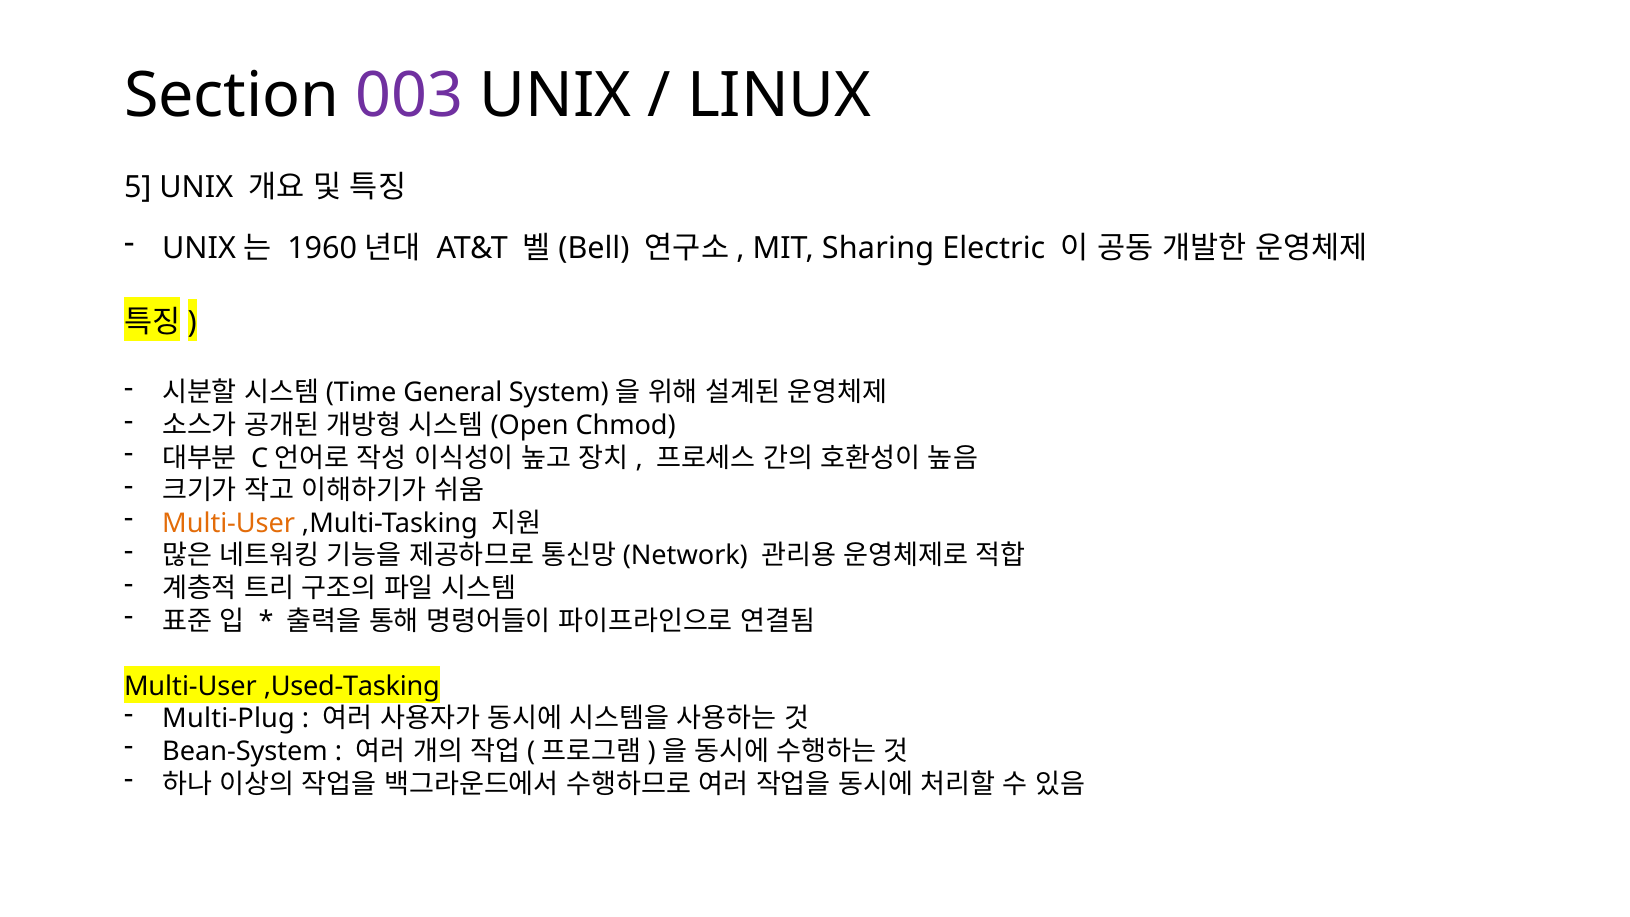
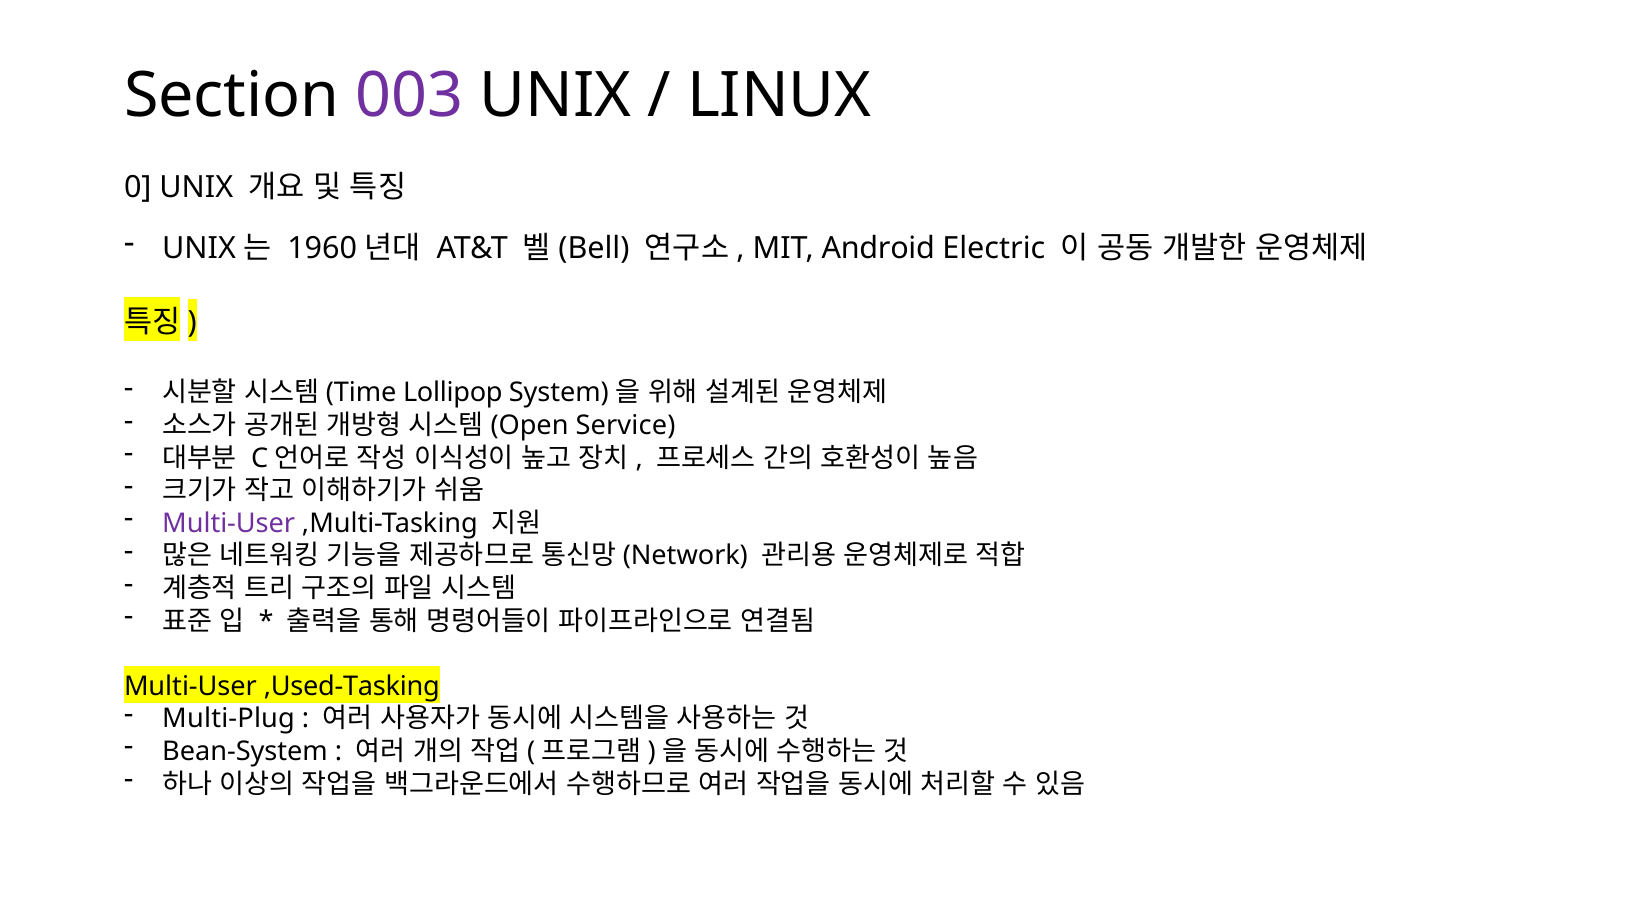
5: 5 -> 0 (138, 188)
Sharing: Sharing -> Android (878, 249)
General: General -> Lollipop (453, 393)
Chmod: Chmod -> Service (626, 426)
Multi-User colour: orange -> purple (229, 523)
